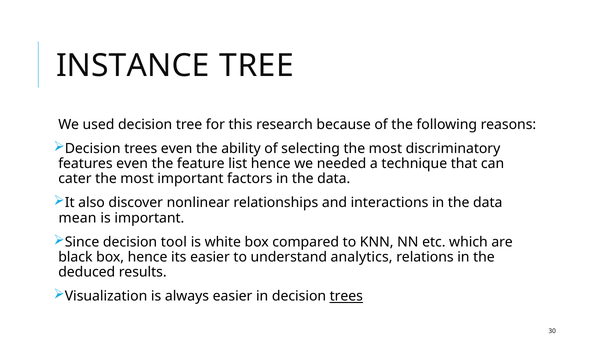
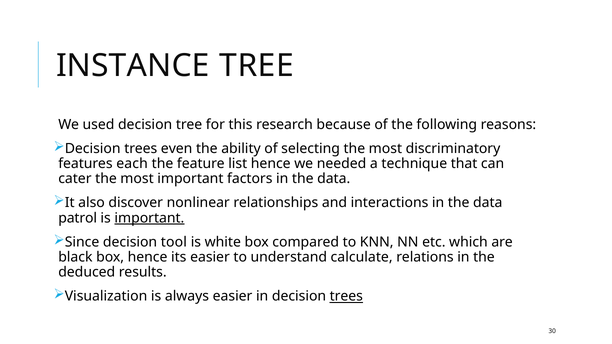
features even: even -> each (132, 164)
mean: mean -> patrol (78, 218)
important underline: none -> present (149, 218)
analytics: analytics -> calculate (362, 257)
